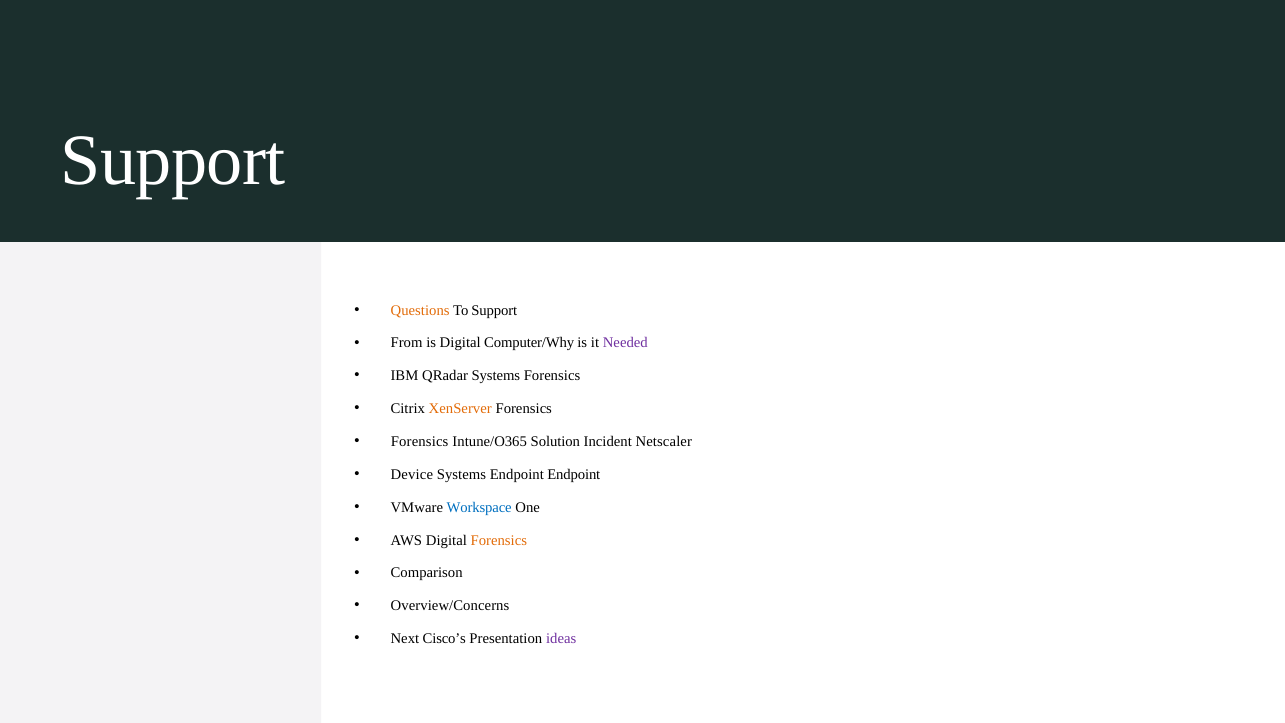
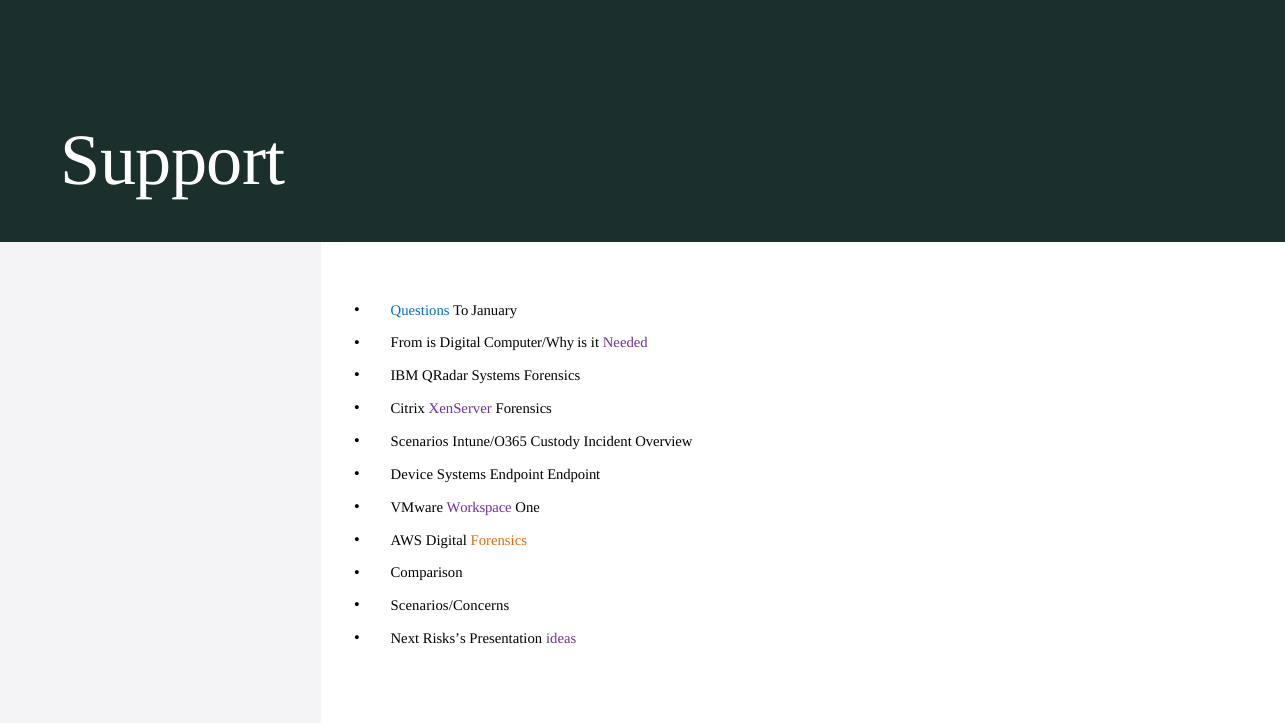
Questions colour: orange -> blue (420, 310)
To Support: Support -> January (494, 310)
XenServer colour: orange -> purple (460, 409)
Forensics: Forensics -> Scenarios (420, 441)
Solution: Solution -> Custody (555, 441)
Netscaler: Netscaler -> Overview (664, 441)
Workspace colour: blue -> purple (479, 507)
Overview/Concerns: Overview/Concerns -> Scenarios/Concerns (450, 606)
Cisco’s: Cisco’s -> Risks’s (444, 639)
